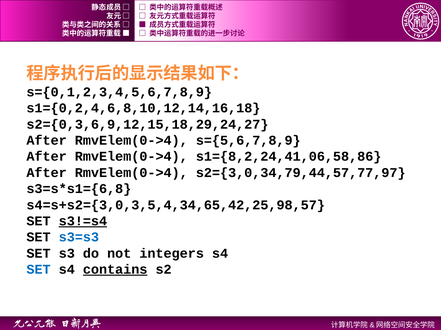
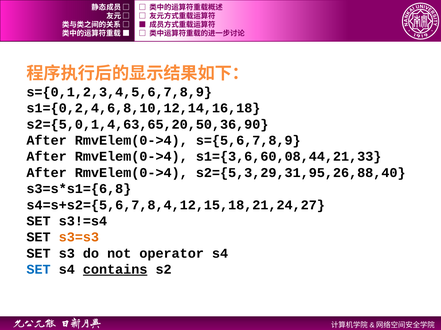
s2={0,3,6,9,12,15,18,29,24,27: s2={0,3,6,9,12,15,18,29,24,27 -> s2={5,0,1,4,63,65,20,50,36,90 (147, 125)
s1={8,2,24,41,06,58,86: s1={8,2,24,41,06,58,86 -> s1={3,6,60,08,44,21,33 (289, 157)
s2={3,0,34,79,44,57,77,97: s2={3,0,34,79,44,57,77,97 -> s2={5,3,29,31,95,26,88,40 (301, 173)
s4=s+s2={3,0,3,5,4,34,65,42,25,98,57: s4=s+s2={3,0,3,5,4,34,65,42,25,98,57 -> s4=s+s2={5,6,7,8,4,12,15,18,21,24,27 (176, 205)
s3!=s4 underline: present -> none (83, 222)
s3=s3 colour: blue -> orange (79, 238)
integers: integers -> operator (172, 254)
